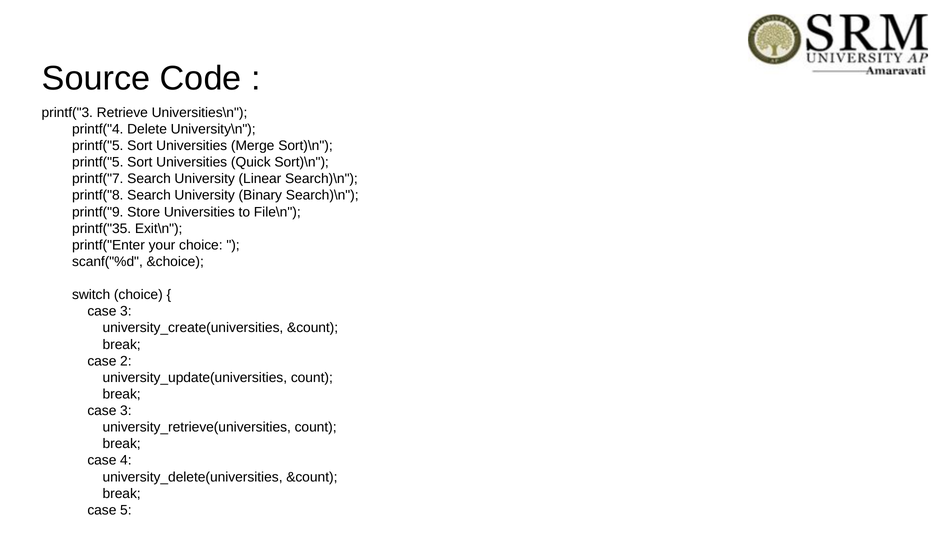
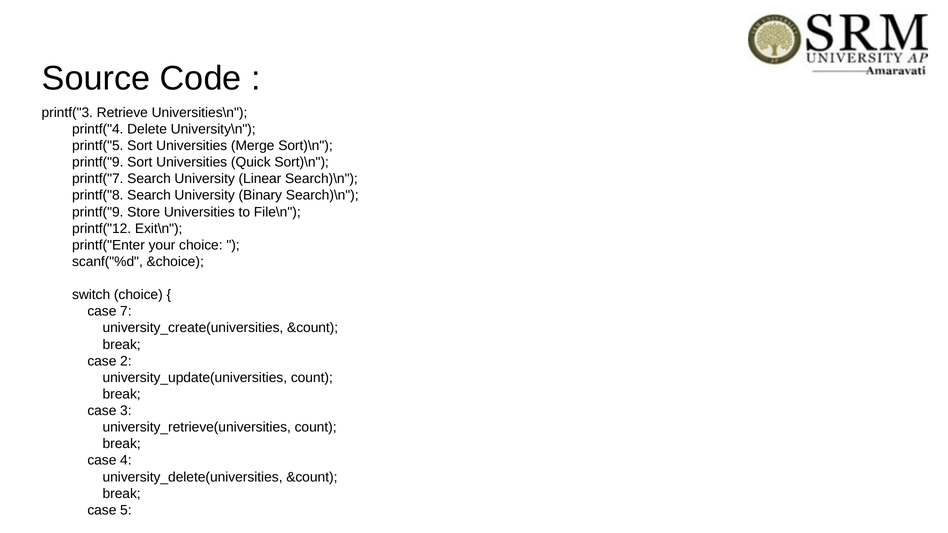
printf("5: printf("5 -> printf("9 (98, 162)
printf("35: printf("35 -> printf("12 (102, 229)
3: 3 -> 7 (126, 311)
